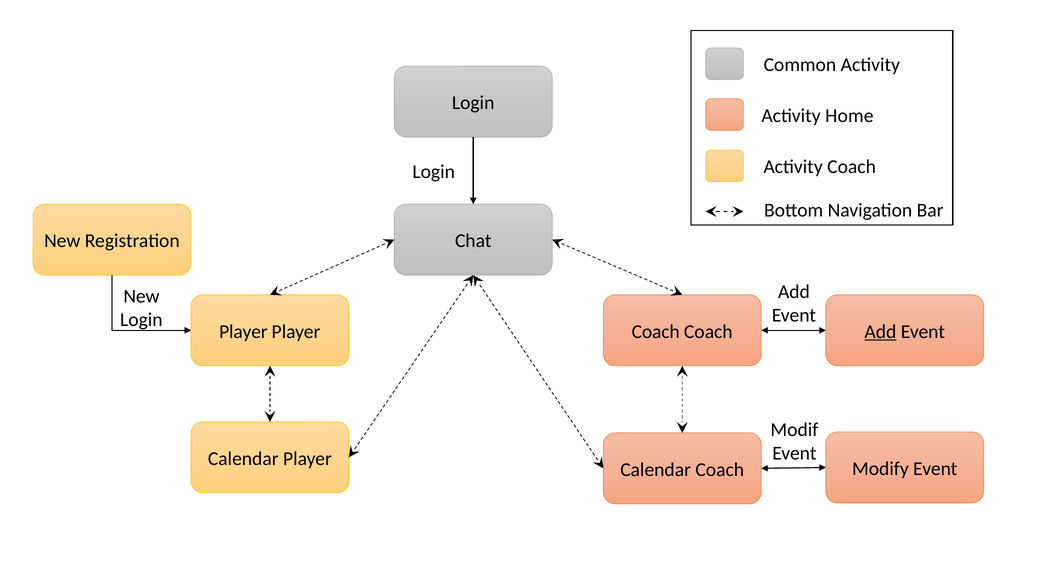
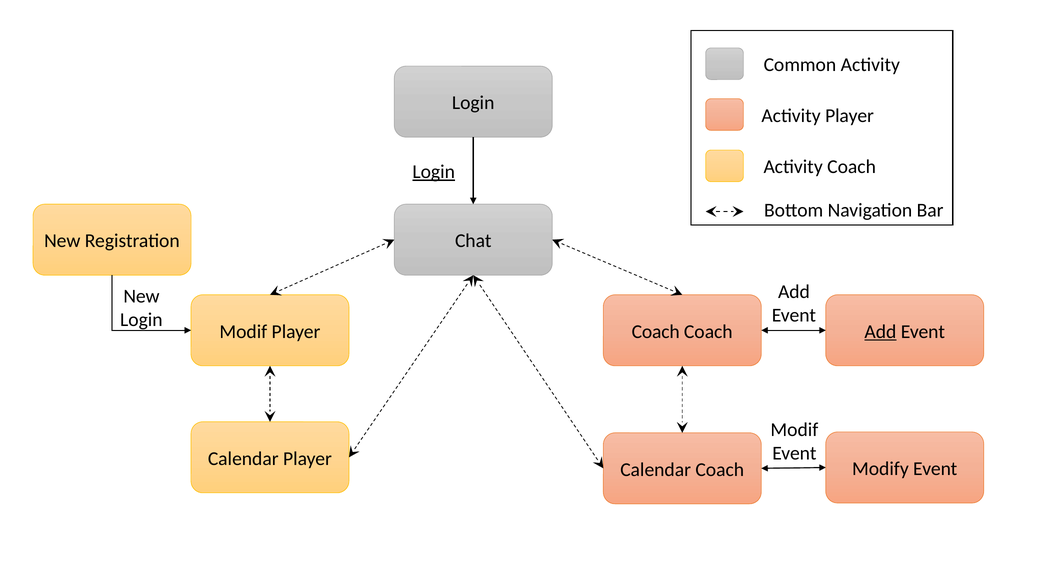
Activity Home: Home -> Player (850, 116)
Login underline: none -> present (434, 172)
Player: Player -> Modif (243, 332)
